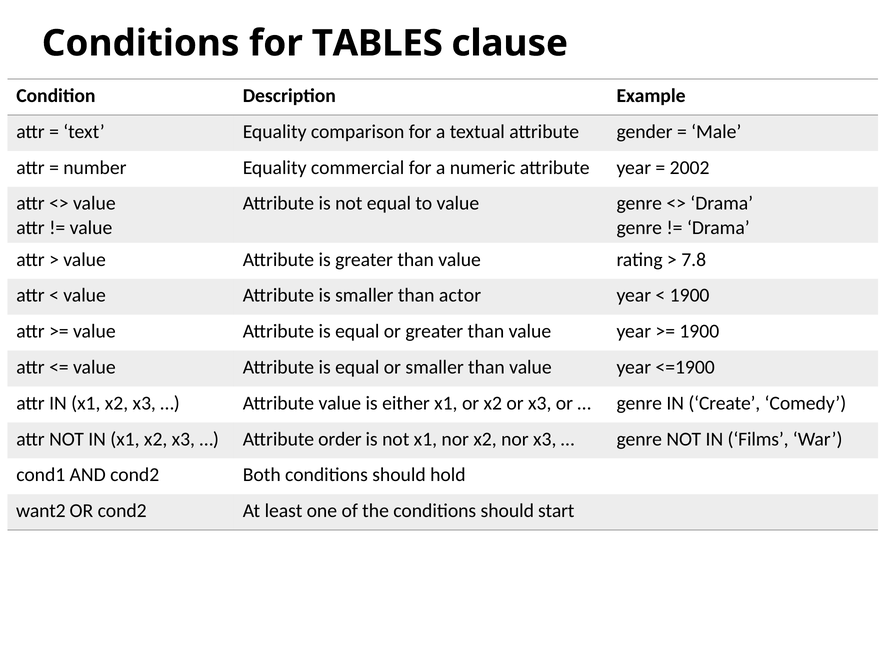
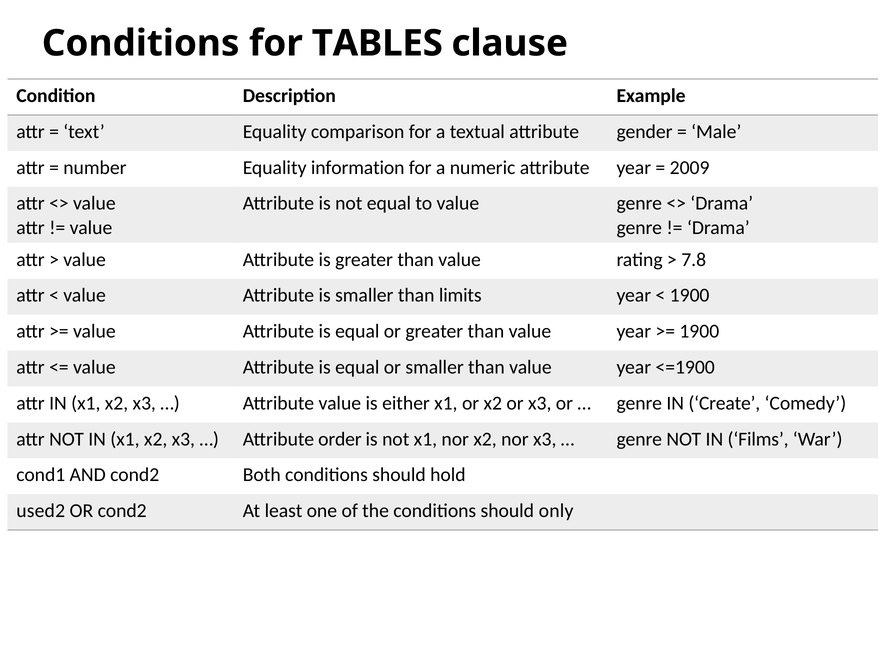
commercial: commercial -> information (358, 168)
2002: 2002 -> 2009 (690, 168)
actor: actor -> limits (460, 296)
want2: want2 -> used2 (41, 511)
start: start -> only (556, 511)
